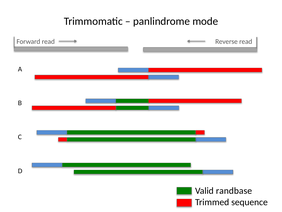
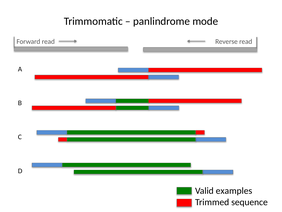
randbase: randbase -> examples (234, 190)
